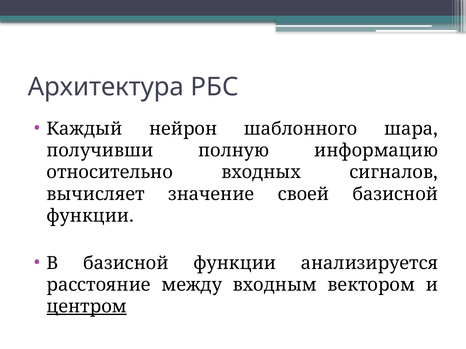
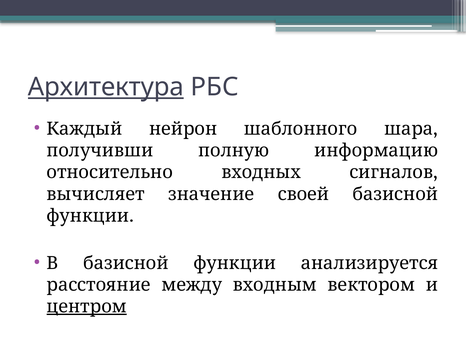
Архитектура underline: none -> present (106, 87)
